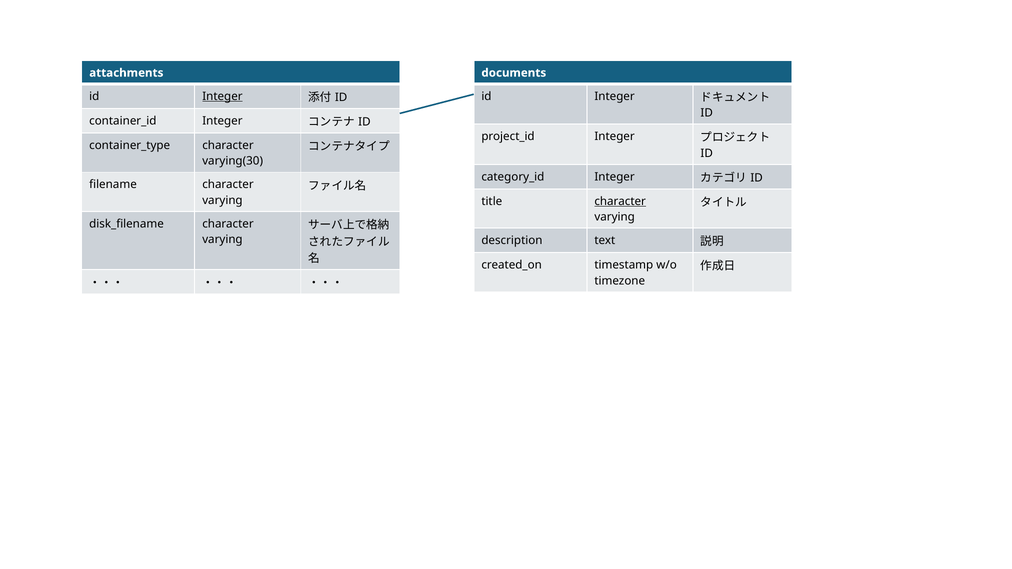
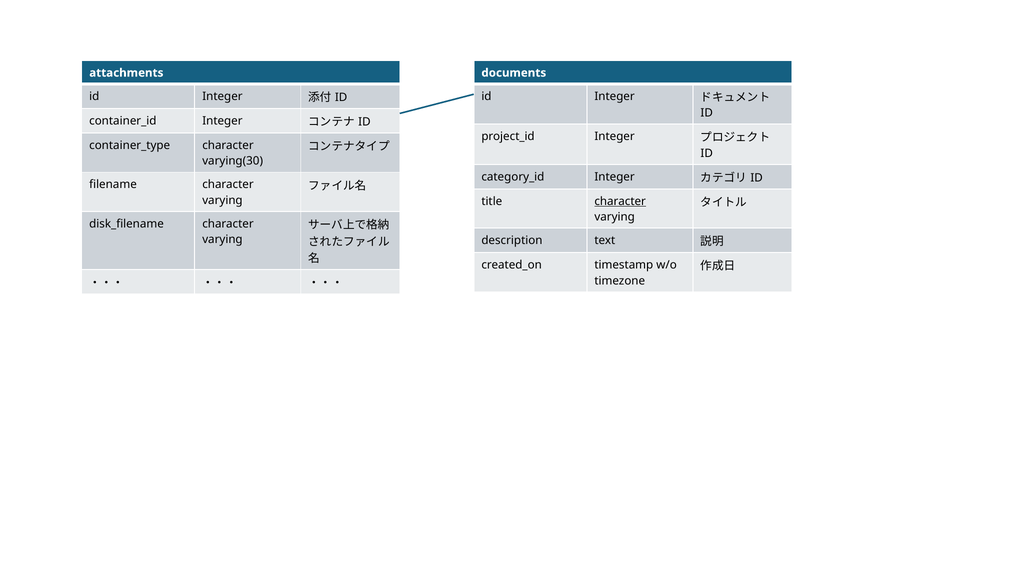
Integer underline: present -> none (222, 96)
